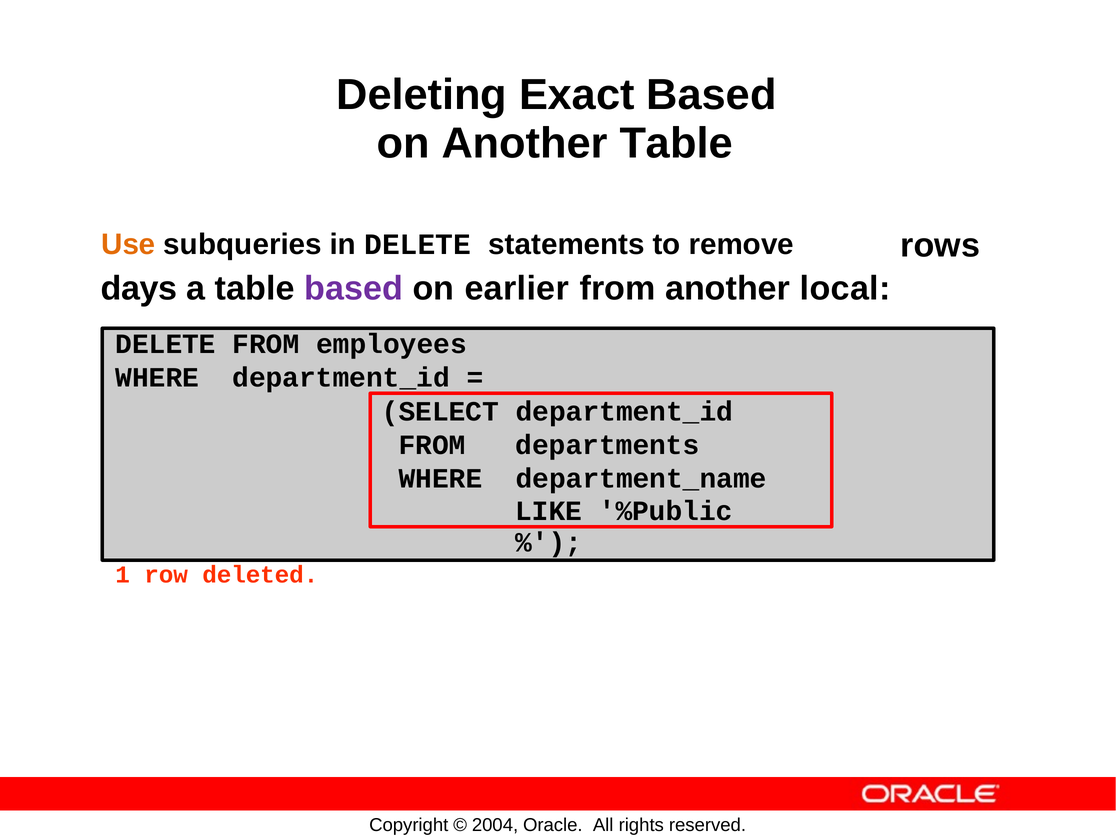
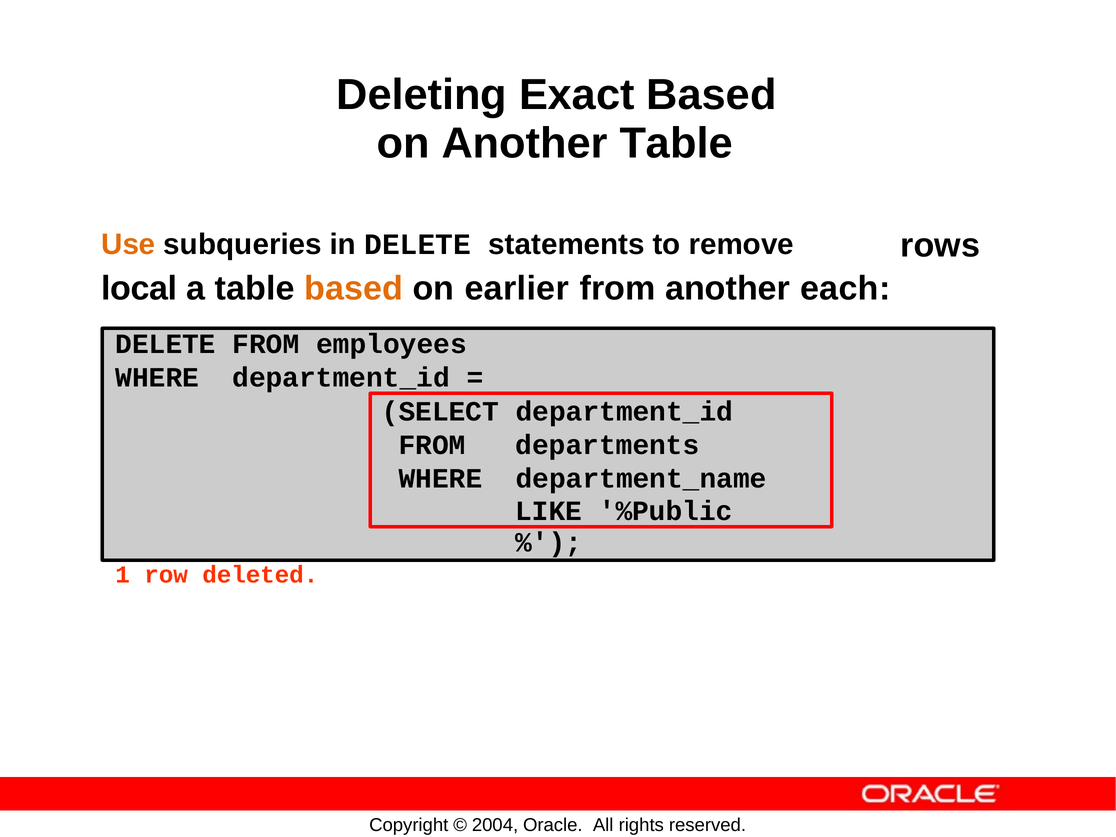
days: days -> local (139, 289)
based colour: purple -> orange (354, 289)
local: local -> each (845, 289)
